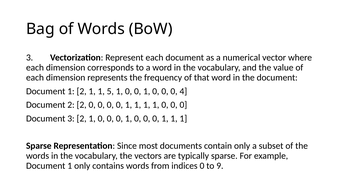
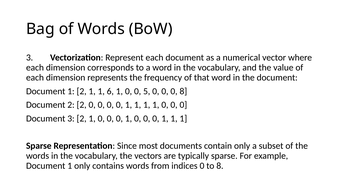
5: 5 -> 6 (110, 91)
1 0 0 1: 1 -> 5 (147, 91)
0 4: 4 -> 8 (183, 91)
to 9: 9 -> 8 (220, 165)
